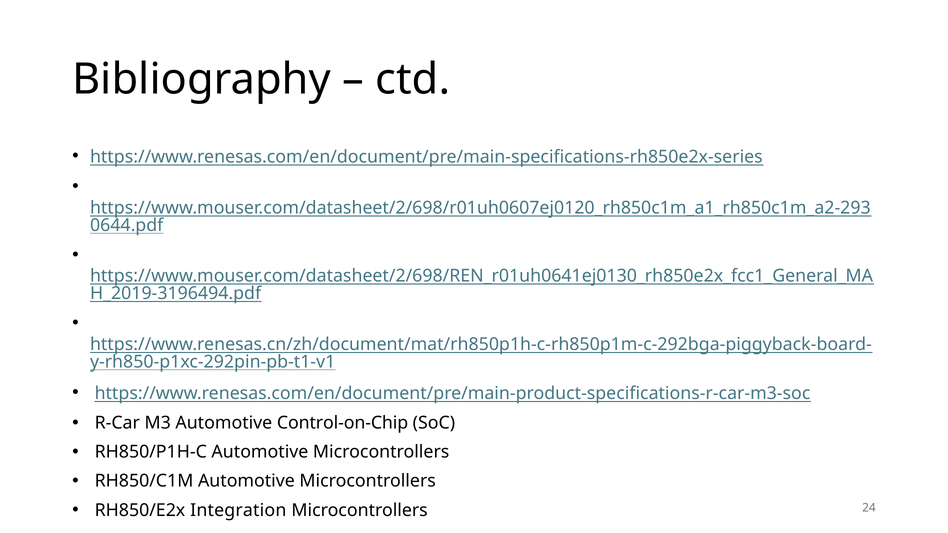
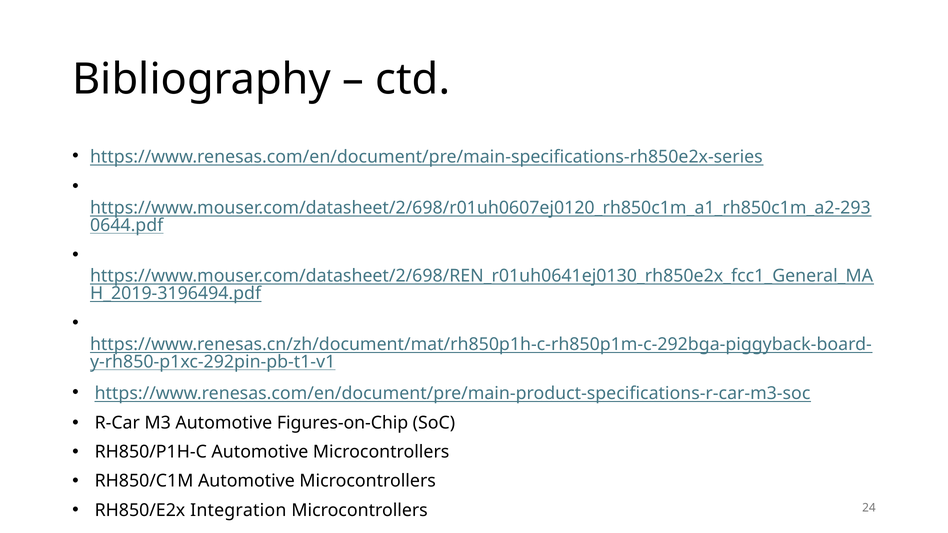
Control-on-Chip: Control-on-Chip -> Figures-on-Chip (343, 423)
